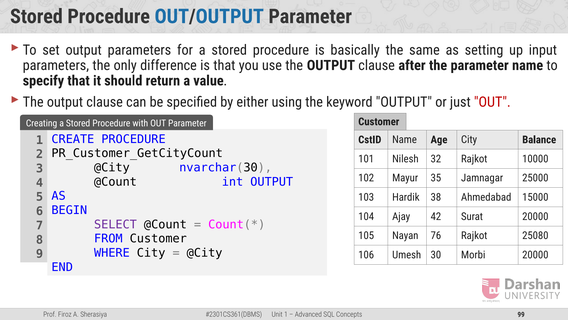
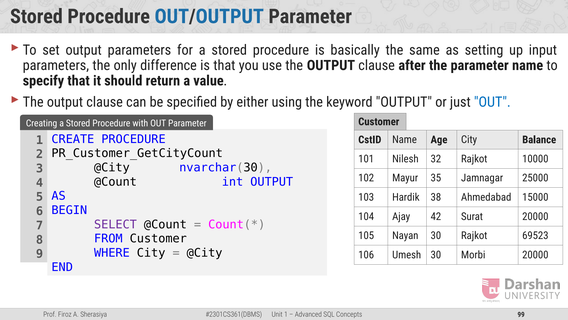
OUT colour: red -> blue (492, 102)
Nayan 76: 76 -> 30 (436, 235)
25080: 25080 -> 69523 (535, 235)
